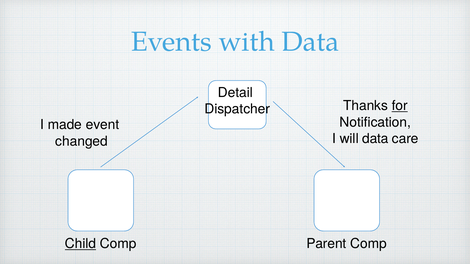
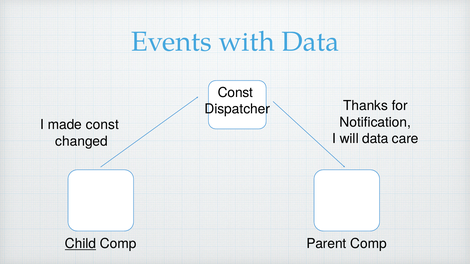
Detail: Detail -> Const (235, 93)
for underline: present -> none (400, 106)
made event: event -> const (102, 125)
